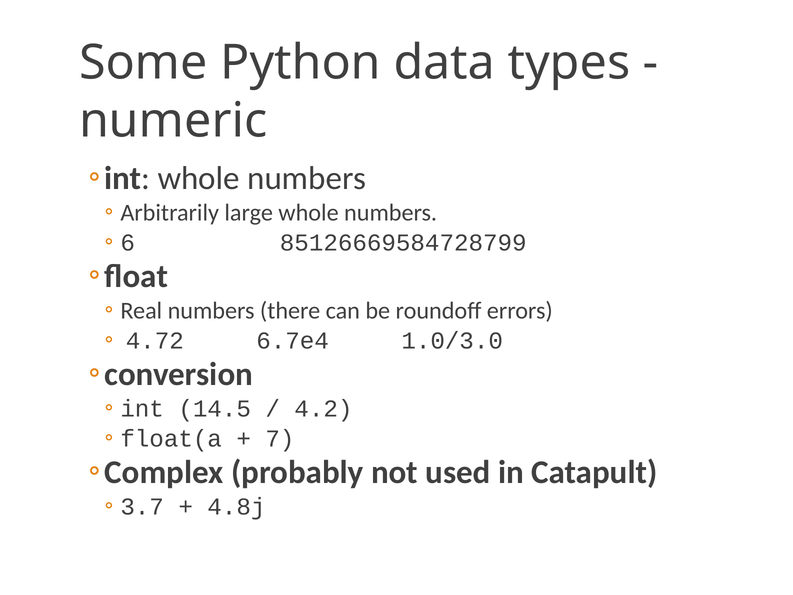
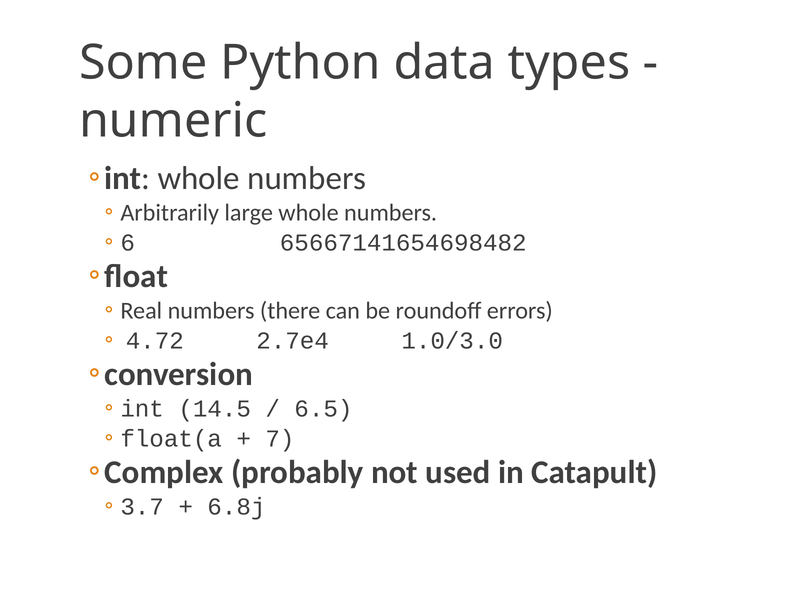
85126669584728799: 85126669584728799 -> 65667141654698482 (403, 243)
6.7e4: 6.7e4 -> 2.7e4 (293, 341)
4.2: 4.2 -> 6.5 (323, 409)
4.8j: 4.8j -> 6.8j (236, 507)
